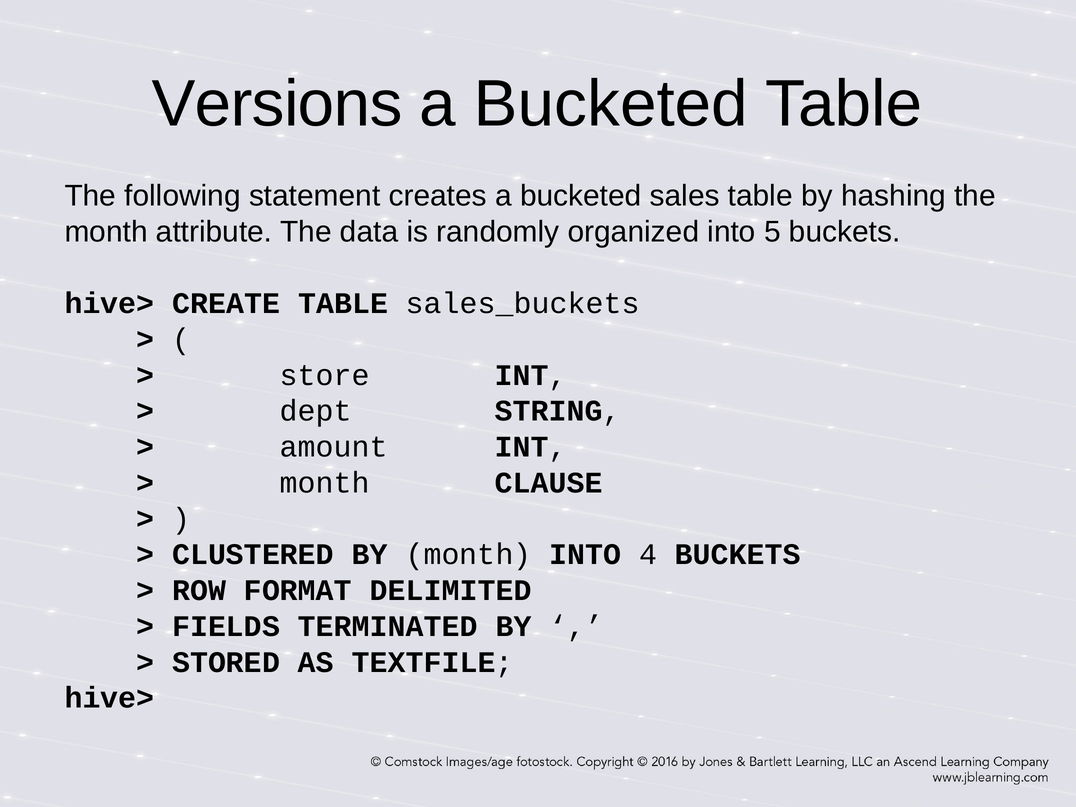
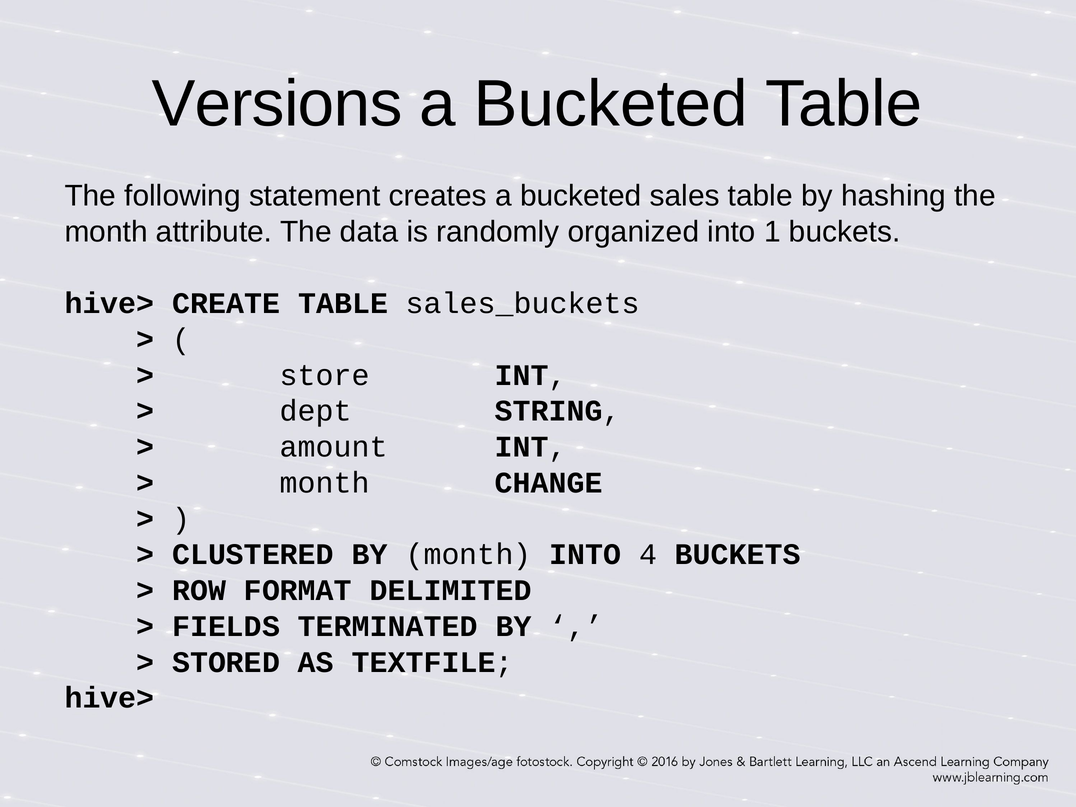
5: 5 -> 1 (772, 232)
CLAUSE: CLAUSE -> CHANGE (549, 483)
